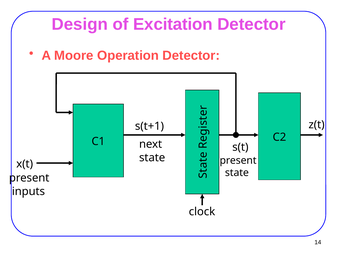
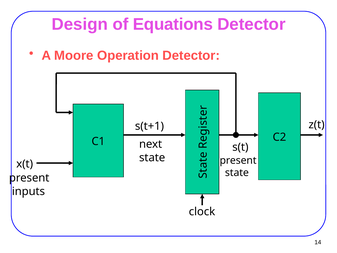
Excitation: Excitation -> Equations (173, 24)
